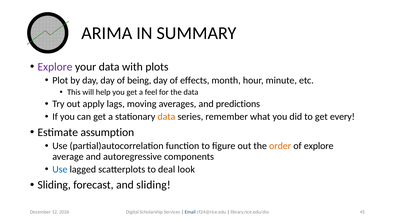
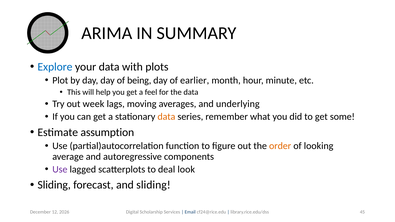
Explore colour: purple -> blue (55, 67)
effects: effects -> earlier (195, 80)
apply: apply -> week (93, 104)
predictions: predictions -> underlying (238, 104)
every: every -> some (342, 117)
of explore: explore -> looking (319, 146)
Use colour: blue -> purple (60, 169)
